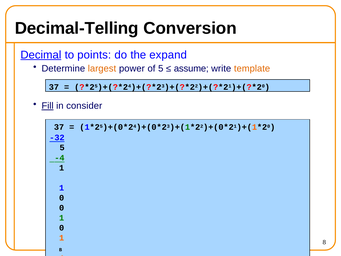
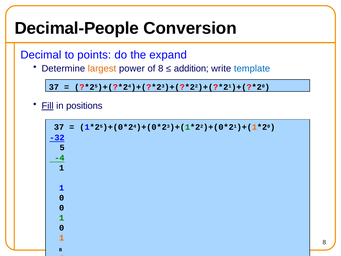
Decimal-Telling: Decimal-Telling -> Decimal-People (77, 28)
Decimal underline: present -> none (41, 55)
of 5: 5 -> 8 (161, 68)
assume: assume -> addition (191, 68)
template colour: orange -> blue (252, 68)
consider: consider -> positions (84, 106)
